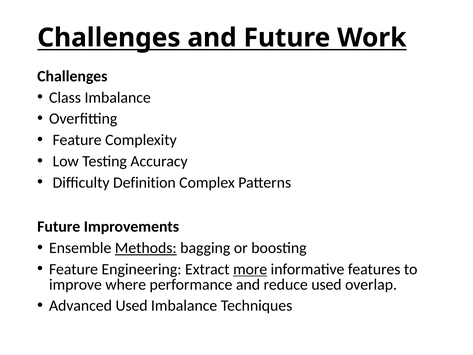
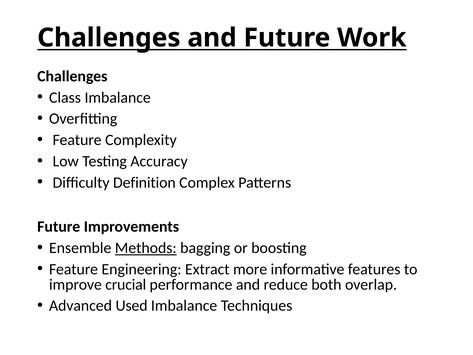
more underline: present -> none (250, 269)
where: where -> crucial (126, 284)
reduce used: used -> both (326, 284)
